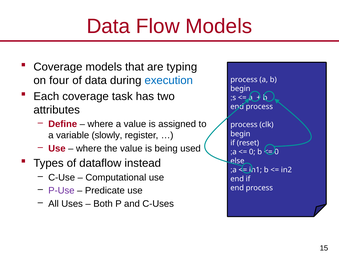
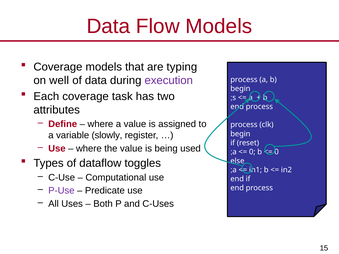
four: four -> well (59, 81)
execution colour: blue -> purple (169, 81)
instead: instead -> toggles (143, 163)
